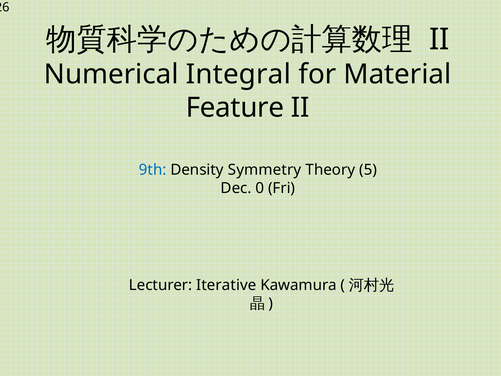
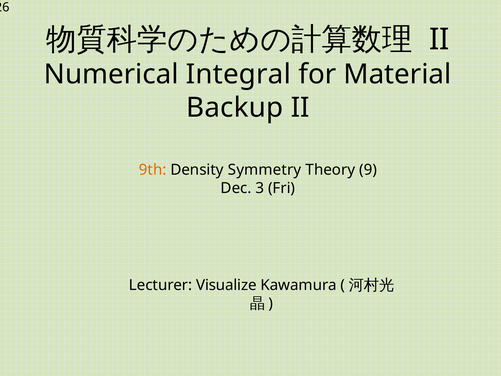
Feature: Feature -> Backup (235, 107)
9th colour: blue -> orange (153, 170)
5: 5 -> 9 (368, 170)
0: 0 -> 3 (260, 188)
Iterative: Iterative -> Visualize (226, 285)
